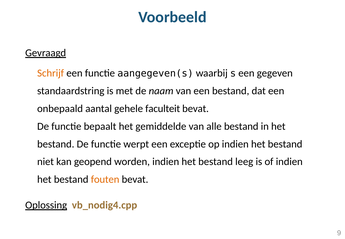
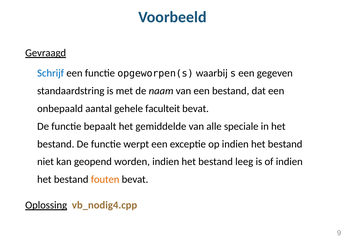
Schrijf colour: orange -> blue (51, 73)
aangegeven(s: aangegeven(s -> opgeworpen(s (155, 73)
alle bestand: bestand -> speciale (241, 126)
